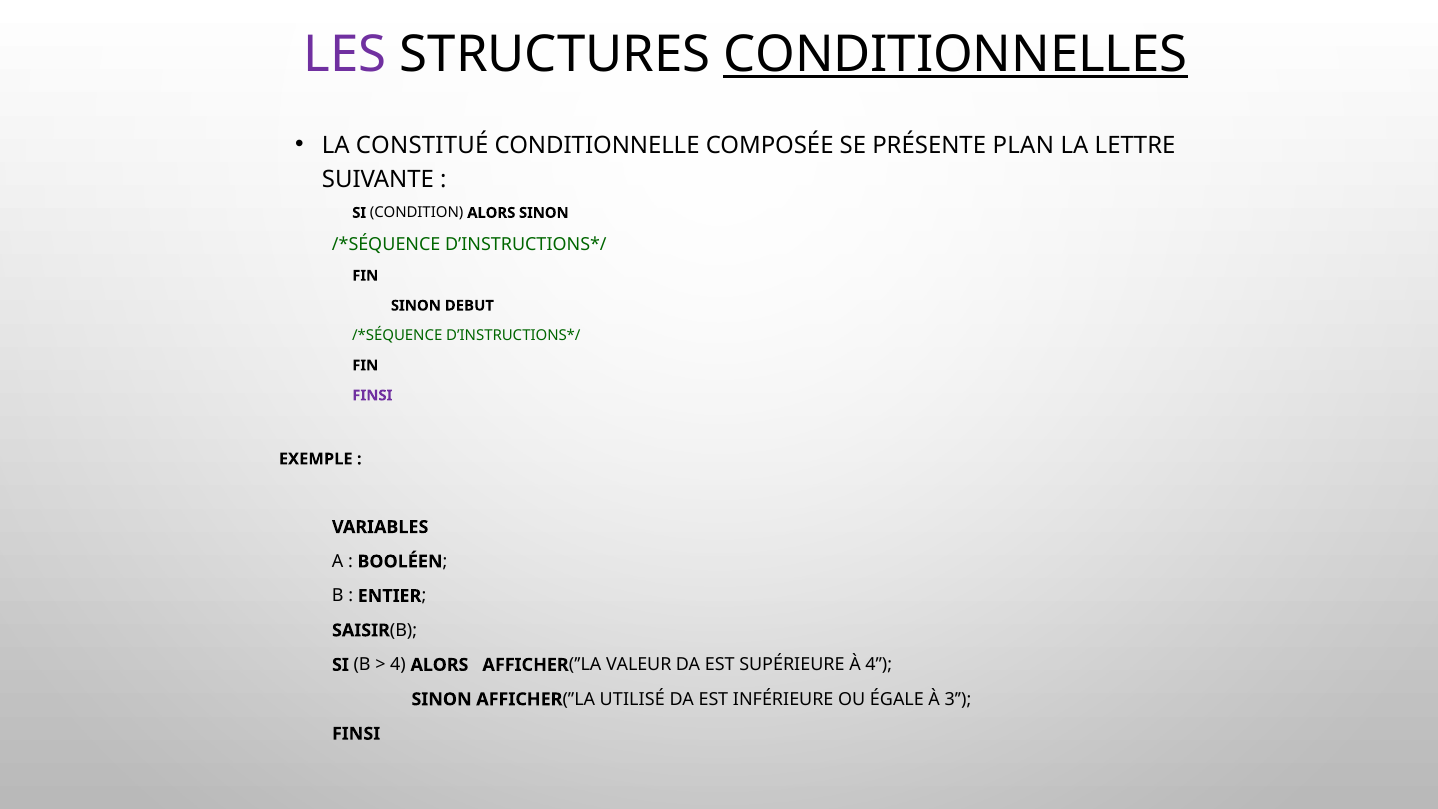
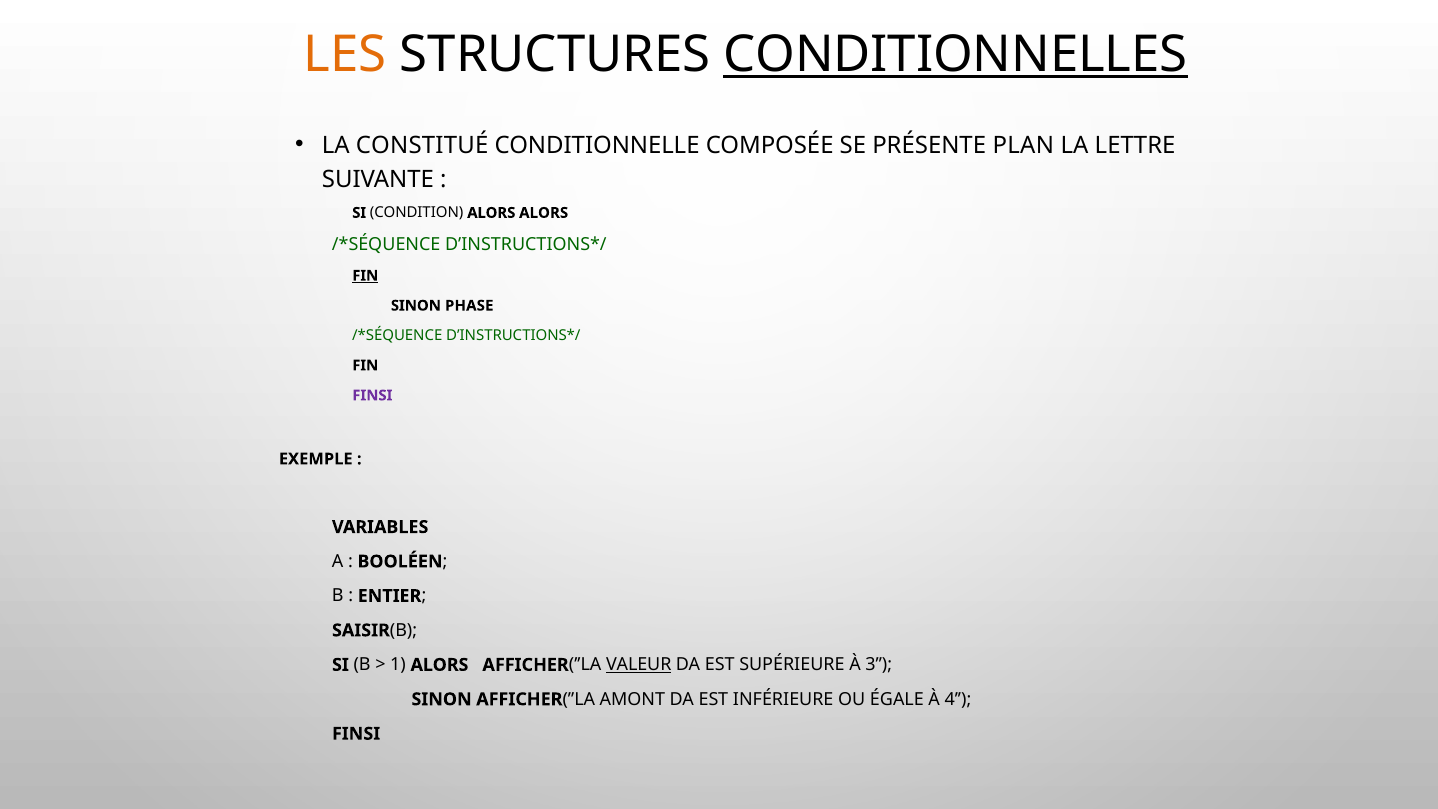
LES colour: purple -> orange (345, 55)
ALORS SINON: SINON -> ALORS (544, 213)
FIN underline: none -> present (365, 276)
DEBUT: DEBUT -> PHASE (469, 306)
4: 4 -> 1 (398, 665)
VALEUR underline: none -> present (639, 665)
À 4: 4 -> 3 (879, 665)
UTILISÉ: UTILISÉ -> AMONT (632, 699)
3: 3 -> 4 (958, 699)
